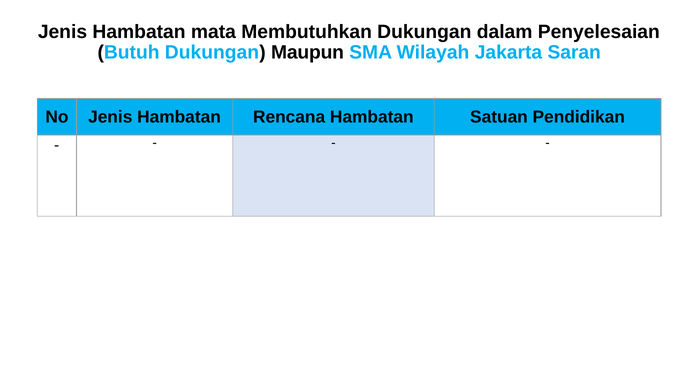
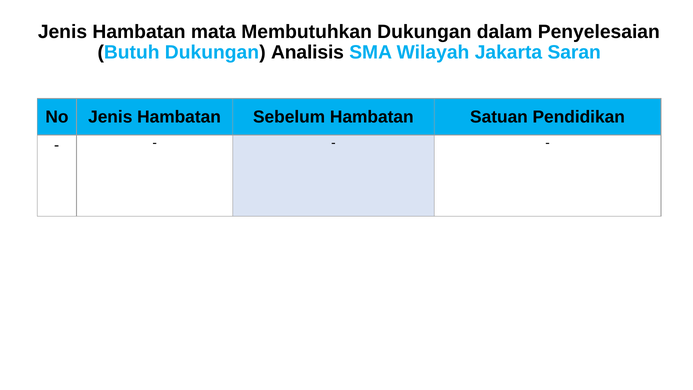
Maupun: Maupun -> Analisis (307, 52)
Rencana: Rencana -> Sebelum (289, 117)
